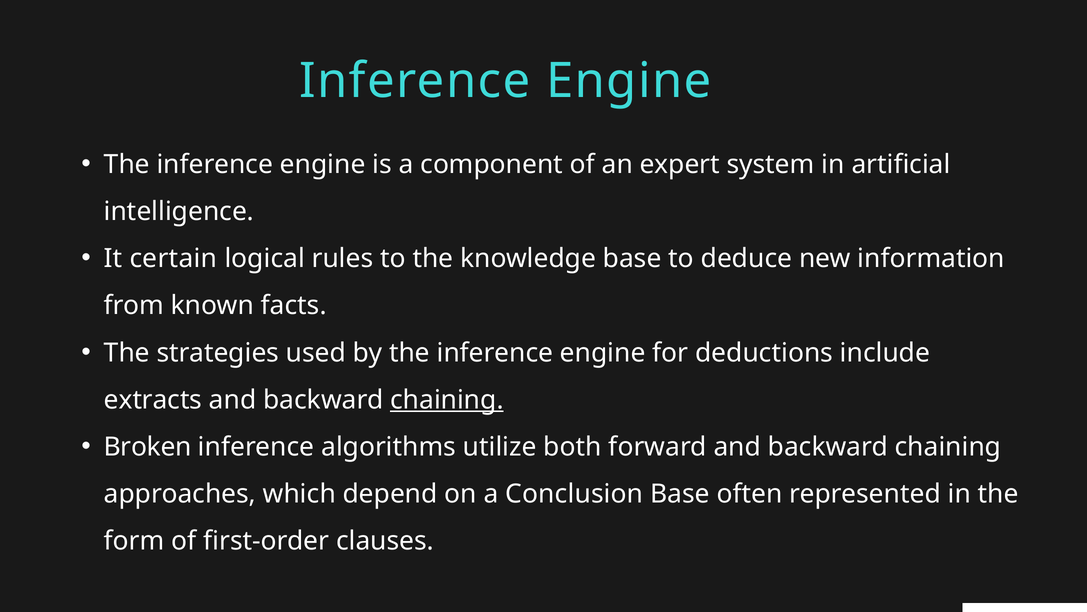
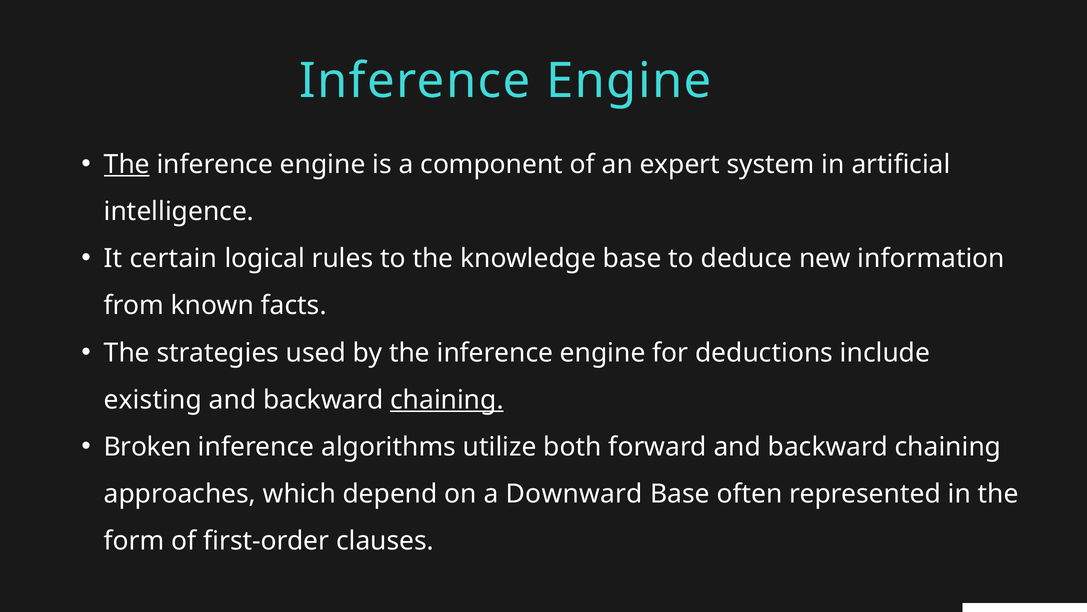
The underline: none -> present (127, 164)
extracts: extracts -> existing (153, 400)
Conclusion: Conclusion -> Downward (574, 494)
